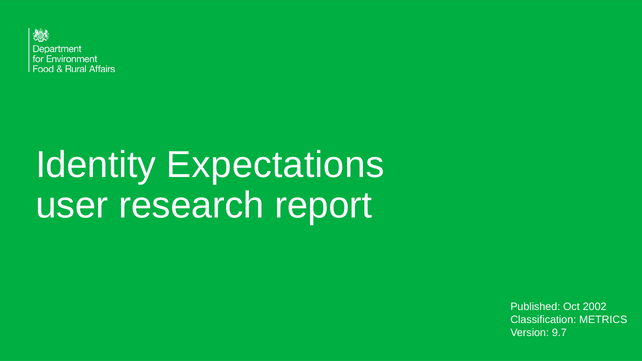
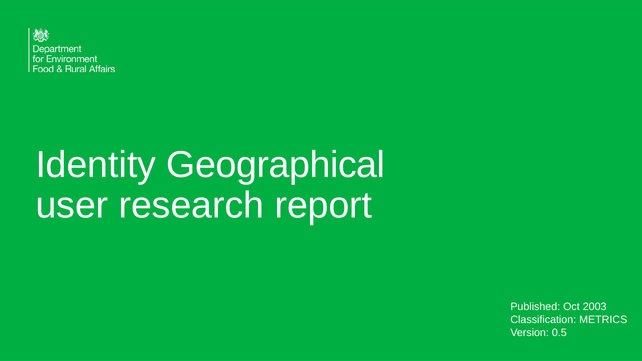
Expectations: Expectations -> Geographical (276, 165)
2002: 2002 -> 2003 (595, 307)
9.7: 9.7 -> 0.5 (559, 333)
